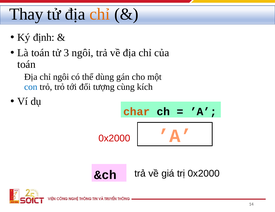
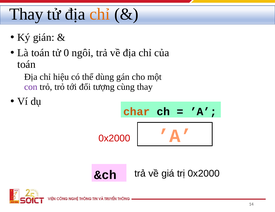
định: định -> gián (44, 38)
3: 3 -> 0 (66, 53)
chỉ ngôi: ngôi -> hiệu (61, 77)
con colour: blue -> purple (31, 87)
cùng kích: kích -> thay (145, 87)
